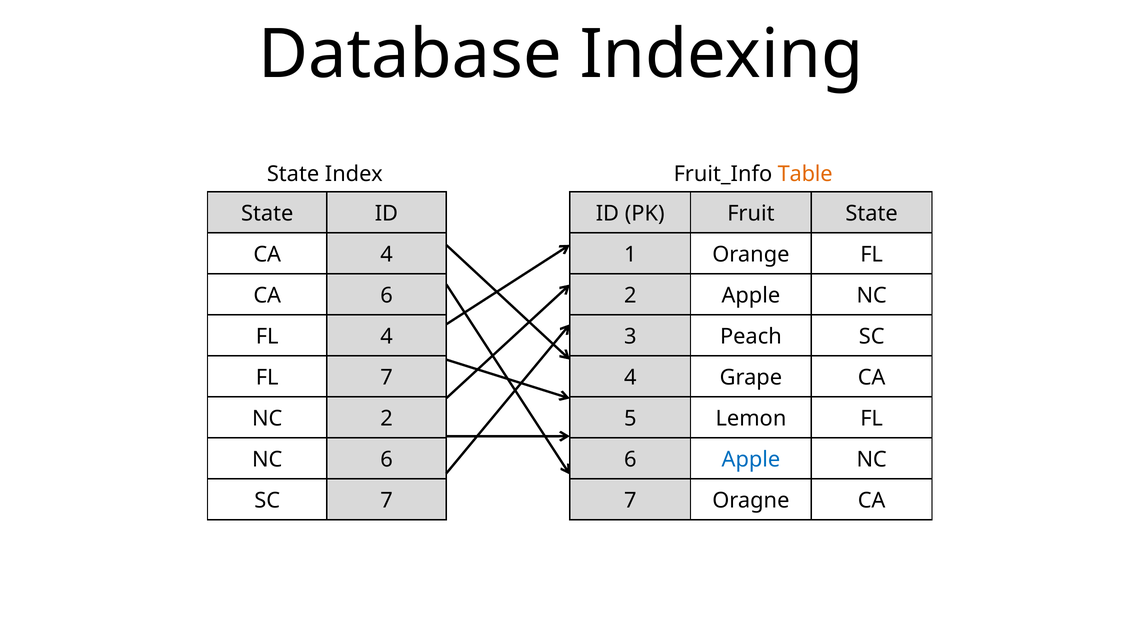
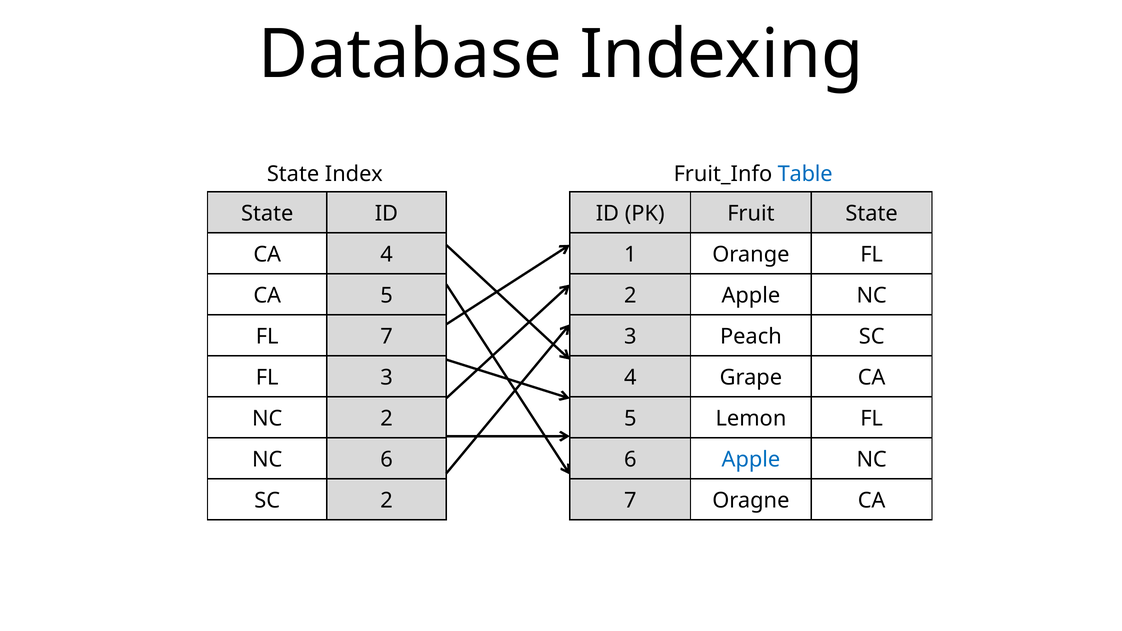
Table colour: orange -> blue (805, 174)
6: 6 -> 5 (387, 296)
FL 4: 4 -> 7 (387, 337)
FL 7: 7 -> 3 (387, 378)
SC 7: 7 -> 2 (387, 501)
